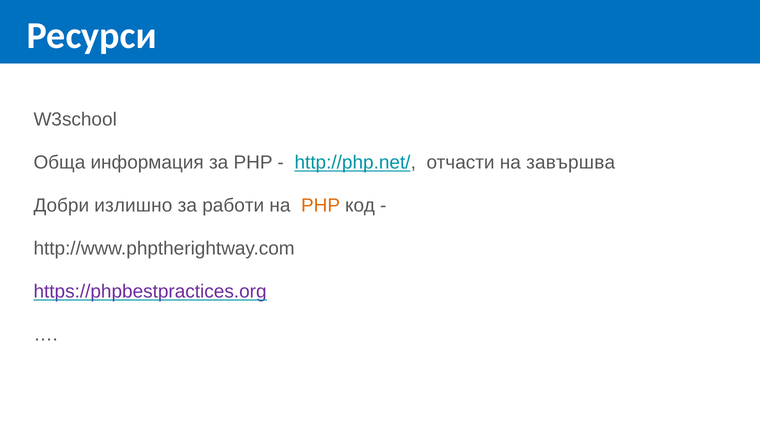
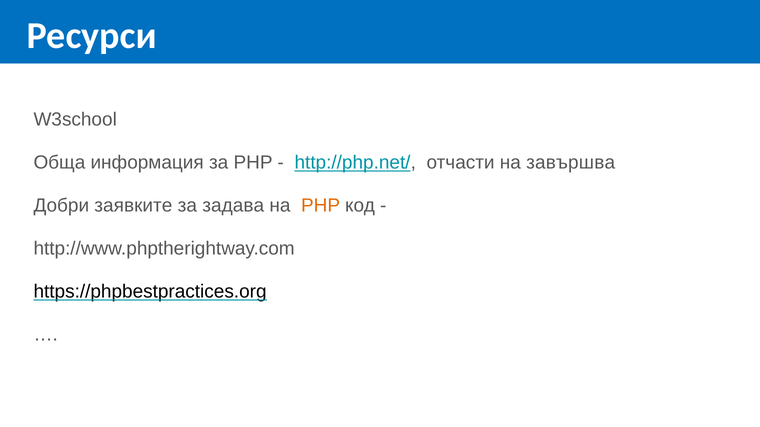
излишно: излишно -> заявките (133, 206)
работи: работи -> задава (233, 206)
https://phpbestpractices.org colour: purple -> black (150, 292)
